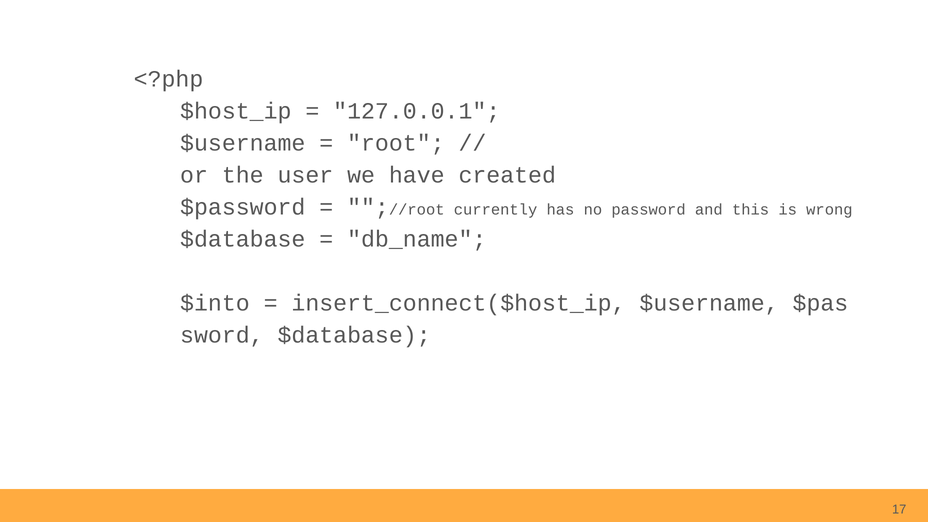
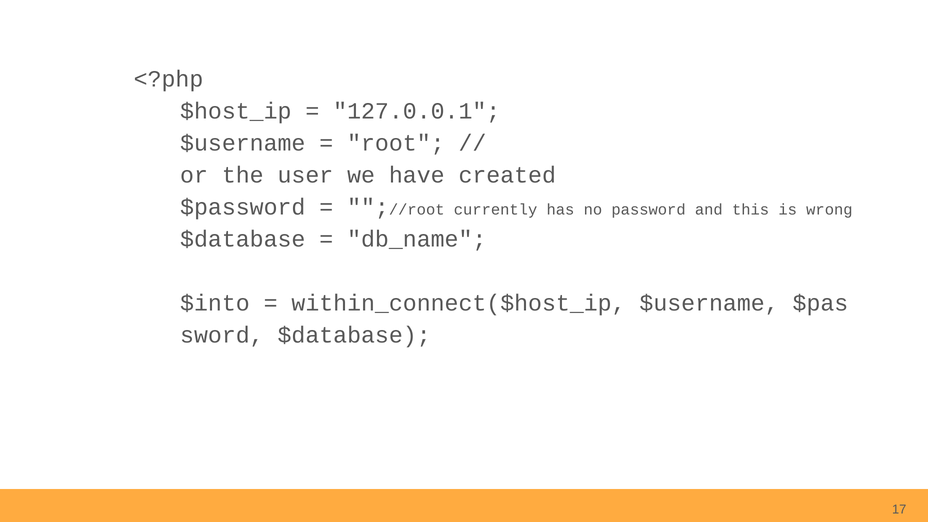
insert_connect($host_ip: insert_connect($host_ip -> within_connect($host_ip (459, 303)
